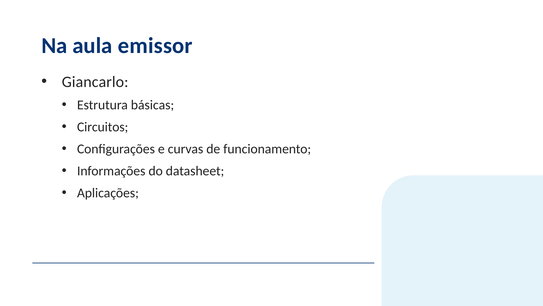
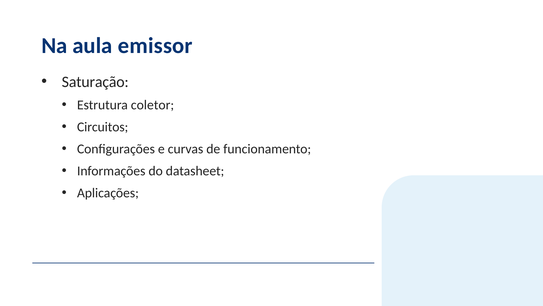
Giancarlo: Giancarlo -> Saturação (95, 82)
básicas: básicas -> coletor (152, 105)
